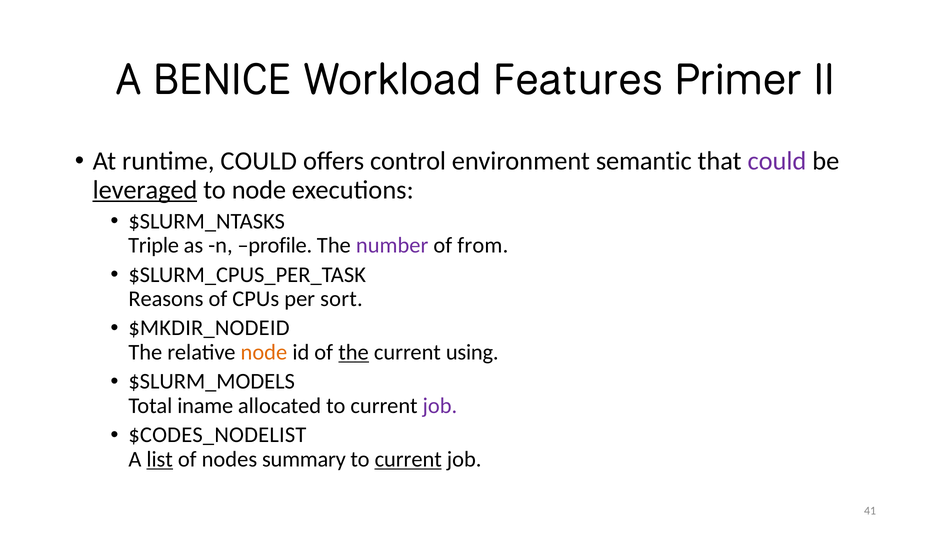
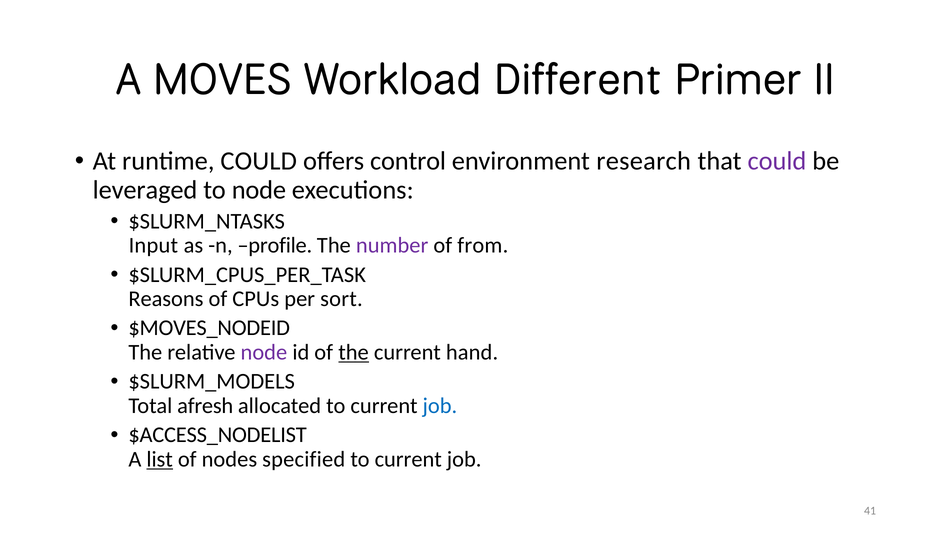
BENICE: BENICE -> MOVES (222, 80)
Features: Features -> Different (578, 80)
semantic: semantic -> research (644, 161)
leveraged underline: present -> none (145, 190)
Triple: Triple -> Input (153, 245)
$MKDIR_NODEID: $MKDIR_NODEID -> $MOVES_NODEID (209, 328)
node colour: orange -> purple (264, 352)
using: using -> hand (472, 352)
iname: iname -> afresh (205, 406)
job colour: purple -> blue (440, 406)
$CODES_NODELIST: $CODES_NODELIST -> $ACCESS_NODELIST (218, 435)
summary: summary -> specified (304, 459)
current underline: present -> none (408, 459)
